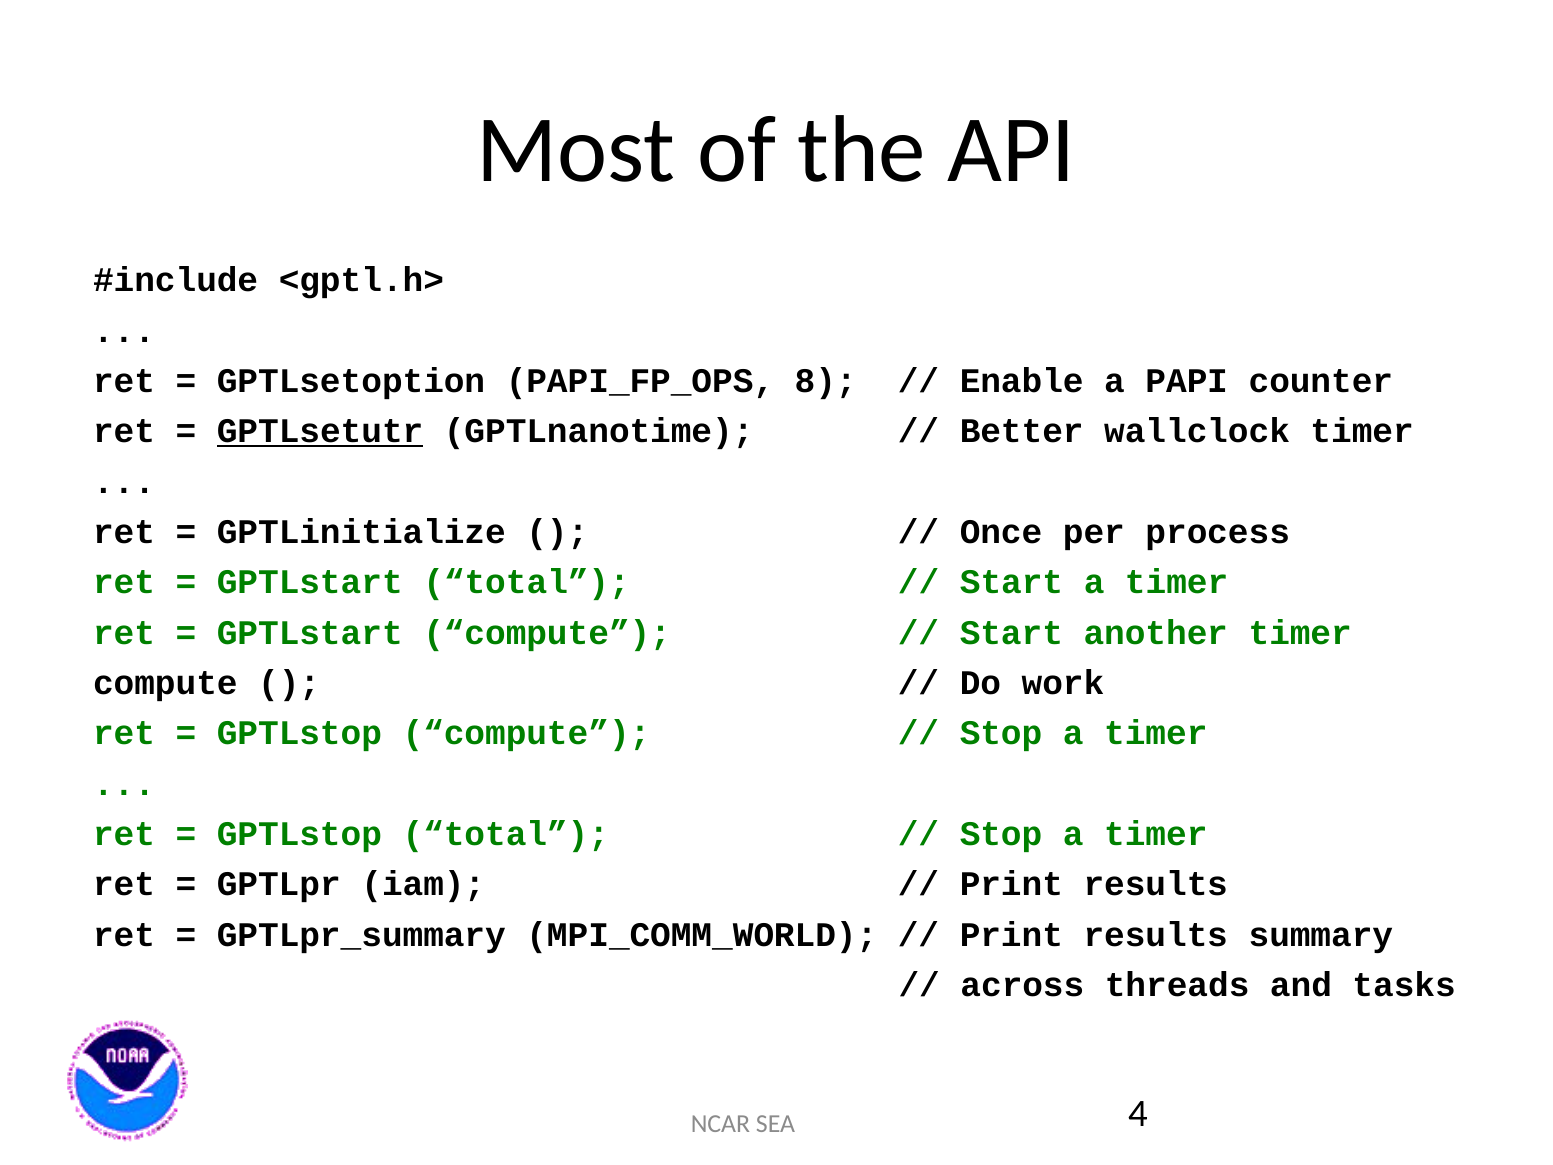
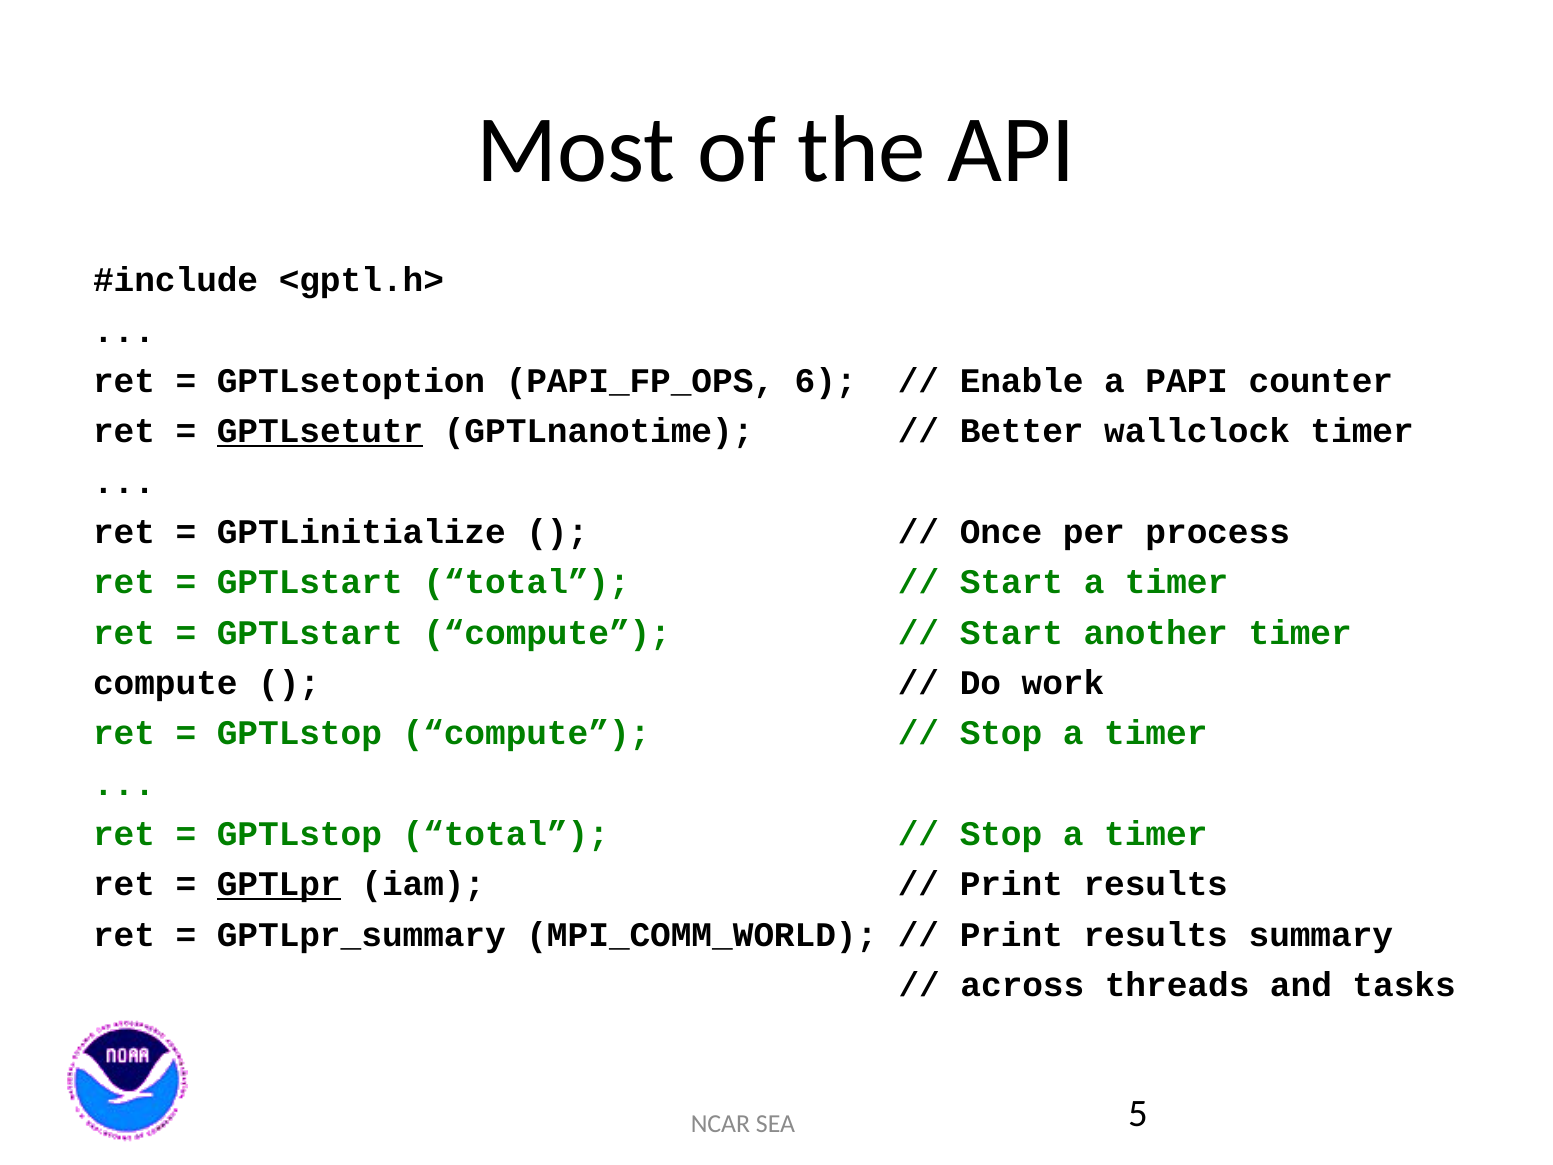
8: 8 -> 6 (826, 381)
GPTLpr underline: none -> present (279, 884)
4: 4 -> 5 (1138, 1113)
